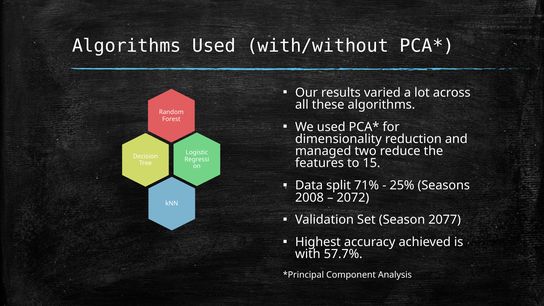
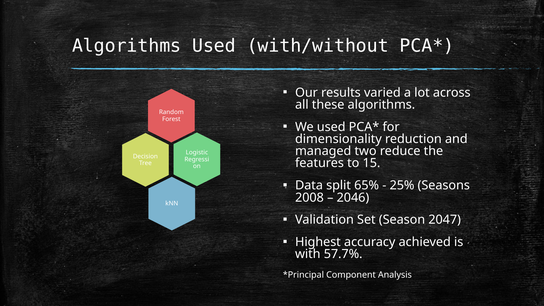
71%: 71% -> 65% (367, 185)
2072: 2072 -> 2046 (353, 198)
2077: 2077 -> 2047 (445, 220)
